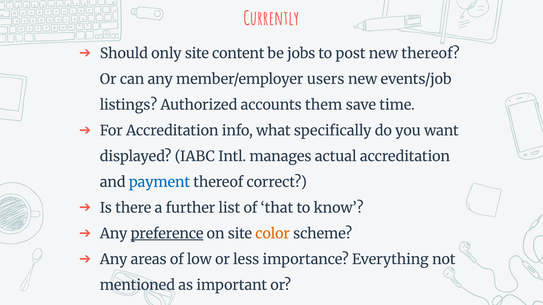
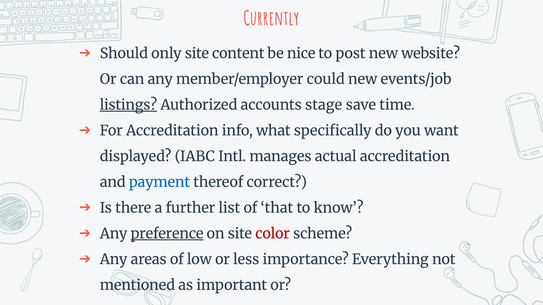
jobs: jobs -> nice (301, 54)
new thereof: thereof -> website (431, 54)
users: users -> could (326, 79)
listings underline: none -> present (128, 105)
them: them -> stage (324, 105)
color colour: orange -> red (273, 234)
